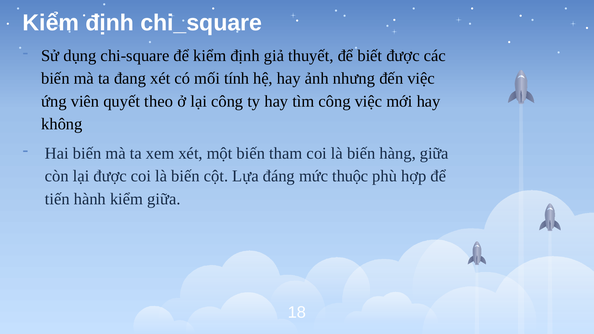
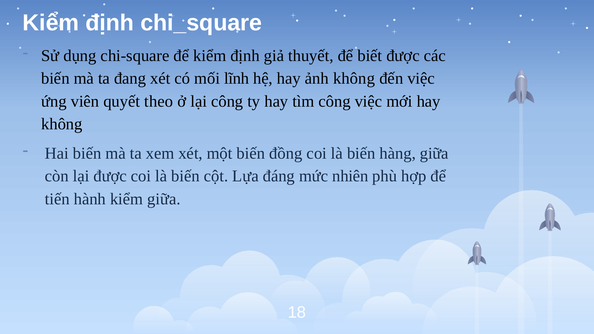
tính: tính -> lĩnh (237, 79)
ảnh nhưng: nhưng -> không (354, 79)
tham: tham -> đồng (286, 153)
thuộc: thuộc -> nhiên (350, 176)
